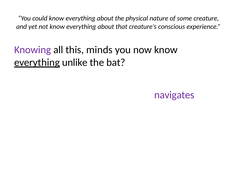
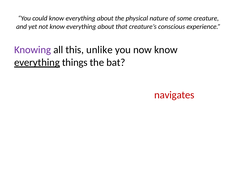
minds: minds -> unlike (99, 50)
unlike: unlike -> things (75, 62)
navigates colour: purple -> red (174, 95)
